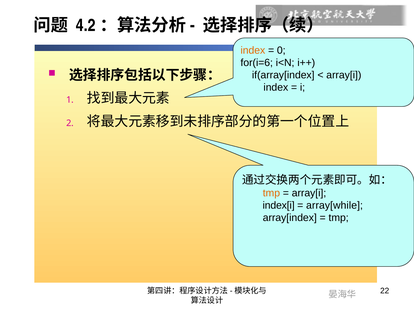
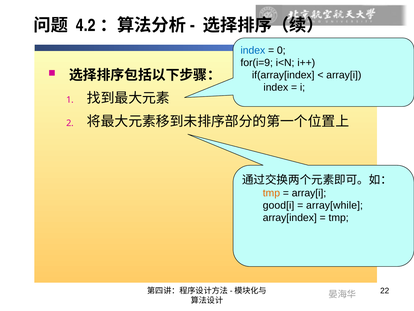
index colour: orange -> blue (253, 50)
for(i=6: for(i=6 -> for(i=9 (257, 63)
index[i: index[i -> good[i (279, 205)
